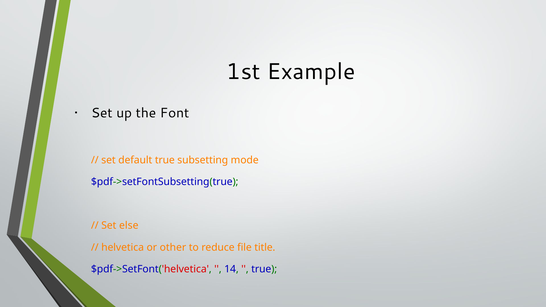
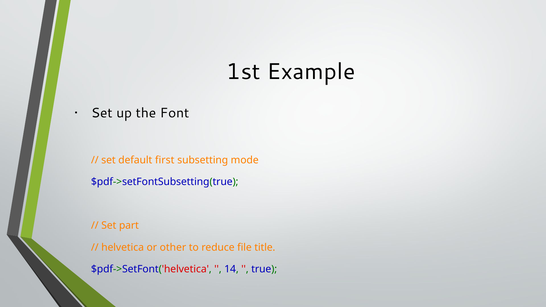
default true: true -> first (165, 160)
else: else -> part (129, 226)
